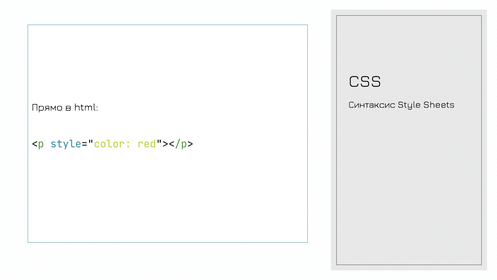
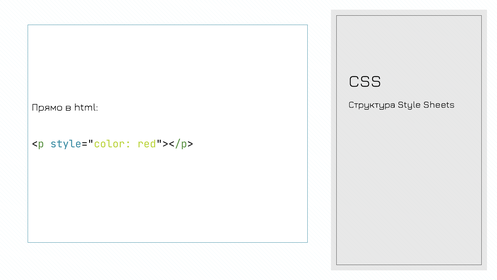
Синтаксис: Синтаксис -> Структура (372, 104)
